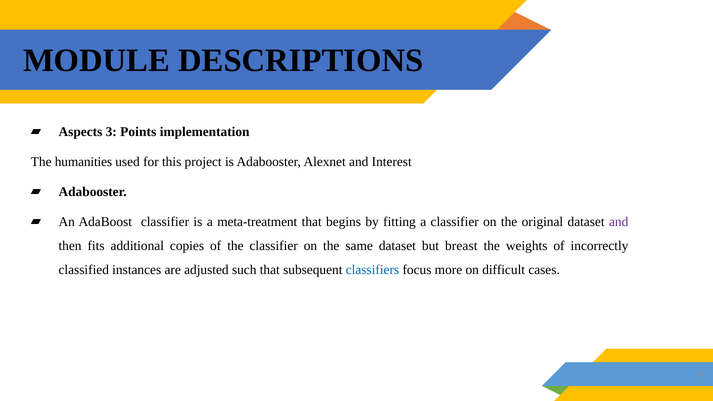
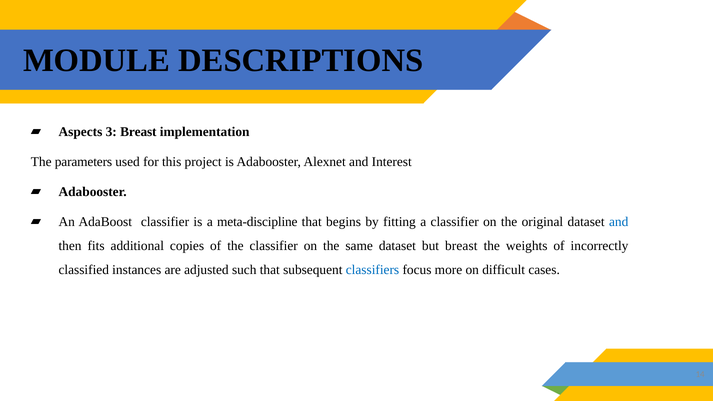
3 Points: Points -> Breast (138, 132)
humanities: humanities -> parameters (83, 162)
meta-treatment: meta-treatment -> meta-discipline (257, 222)
and colour: purple -> blue (619, 222)
